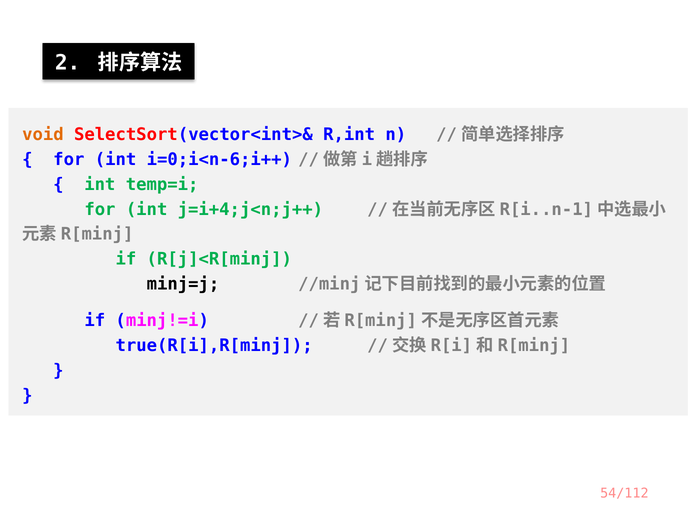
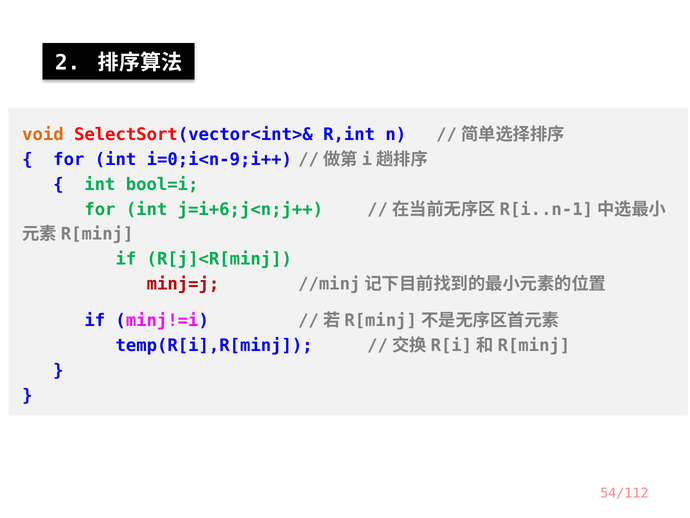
i=0;i<n-6;i++: i=0;i<n-6;i++ -> i=0;i<n-9;i++ (219, 159)
temp=i: temp=i -> bool=i (162, 184)
j=i+4;j<n;j++: j=i+4;j<n;j++ -> j=i+6;j<n;j++ (250, 209)
minj=j colour: black -> red (183, 284)
true(R[i],R[minj: true(R[i],R[minj -> temp(R[i],R[minj (214, 345)
